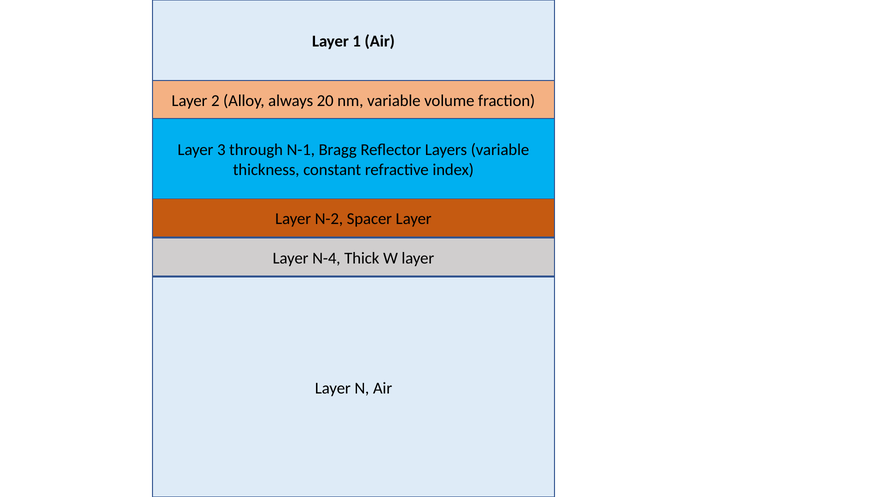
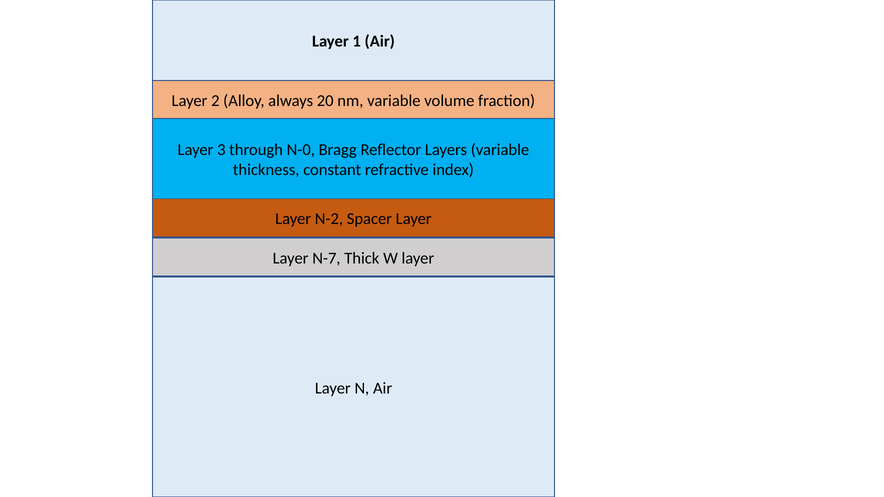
N-1: N-1 -> N-0 (301, 150)
N-4: N-4 -> N-7 (326, 258)
